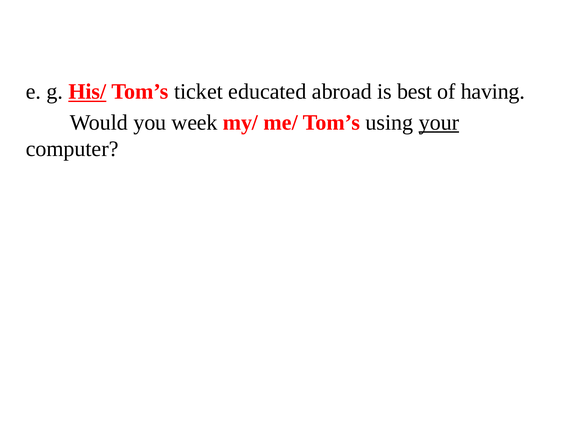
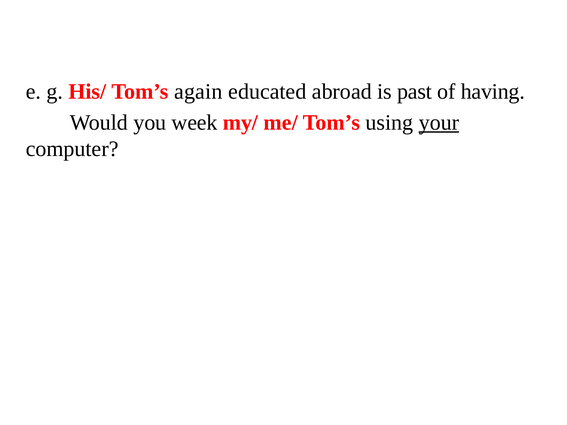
His/ underline: present -> none (87, 92)
ticket: ticket -> again (198, 92)
best: best -> past (415, 92)
